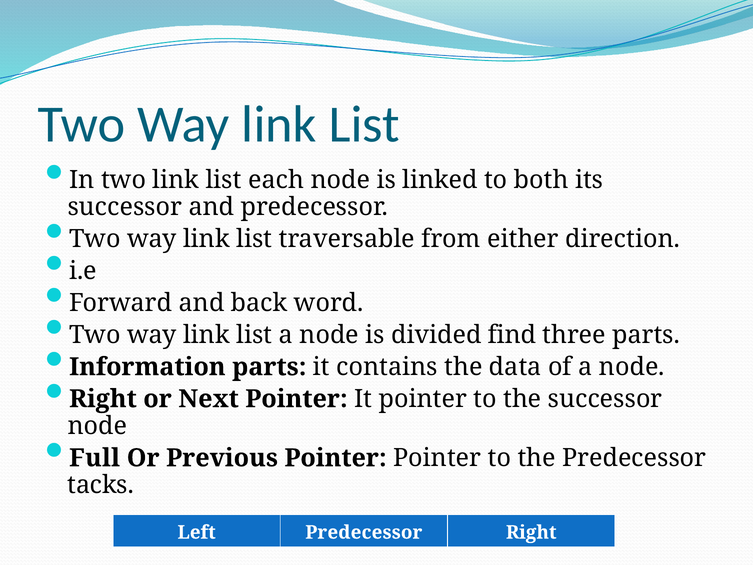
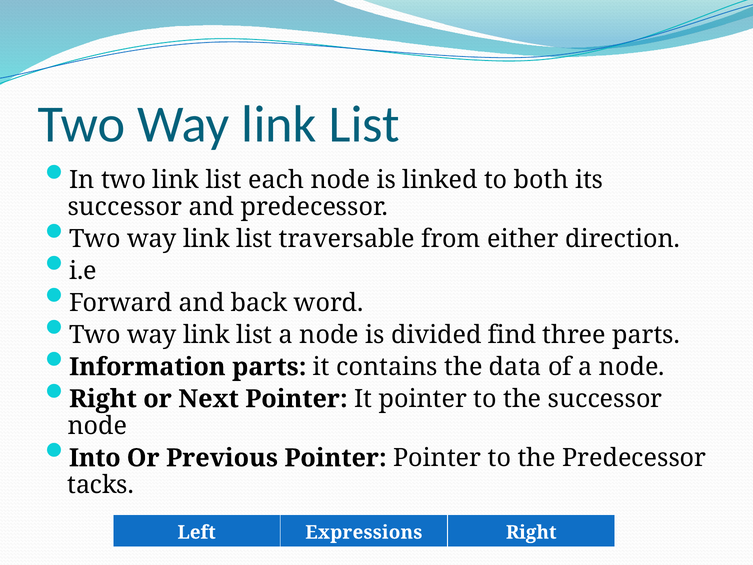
Full: Full -> Into (95, 458)
Left Predecessor: Predecessor -> Expressions (364, 532)
